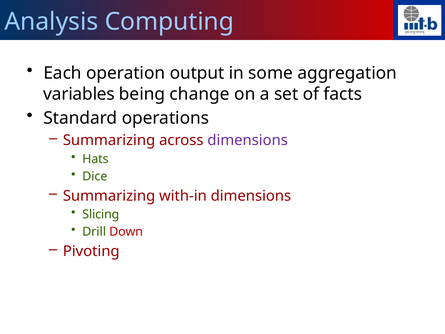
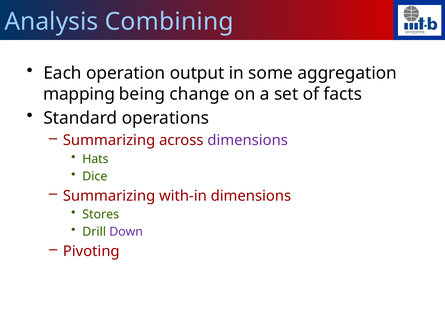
Computing: Computing -> Combining (169, 22)
variables: variables -> mapping (79, 94)
Slicing: Slicing -> Stores (101, 214)
Down colour: red -> purple (126, 232)
